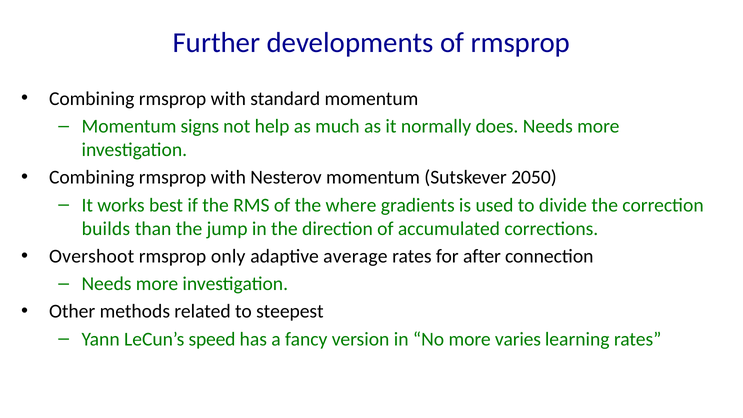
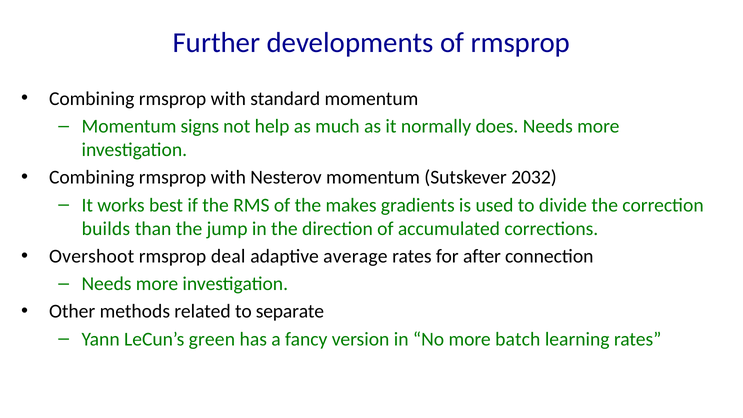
2050: 2050 -> 2032 (534, 177)
where: where -> makes (351, 205)
only: only -> deal (228, 256)
steepest: steepest -> separate (290, 311)
speed: speed -> green (212, 339)
varies: varies -> batch (518, 339)
